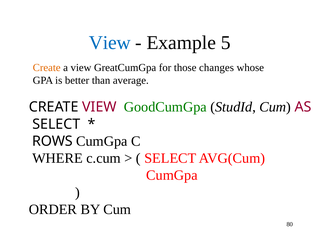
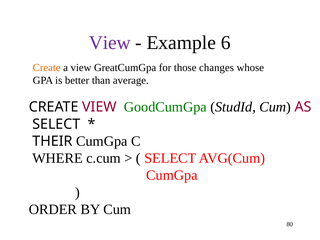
View colour: blue -> purple (110, 43)
5: 5 -> 6 (226, 43)
ROWS: ROWS -> THEIR (52, 141)
